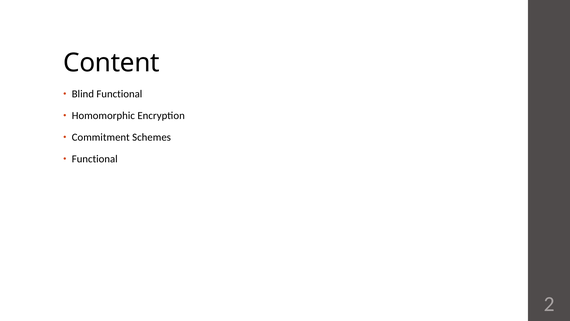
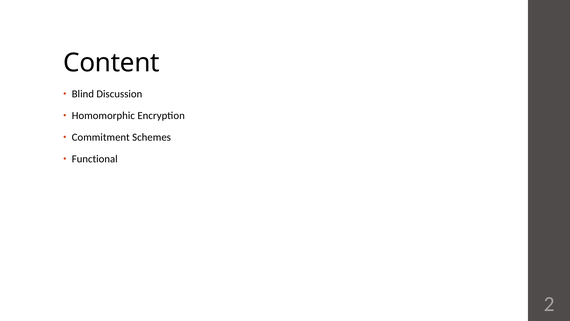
Blind Functional: Functional -> Discussion (119, 94)
